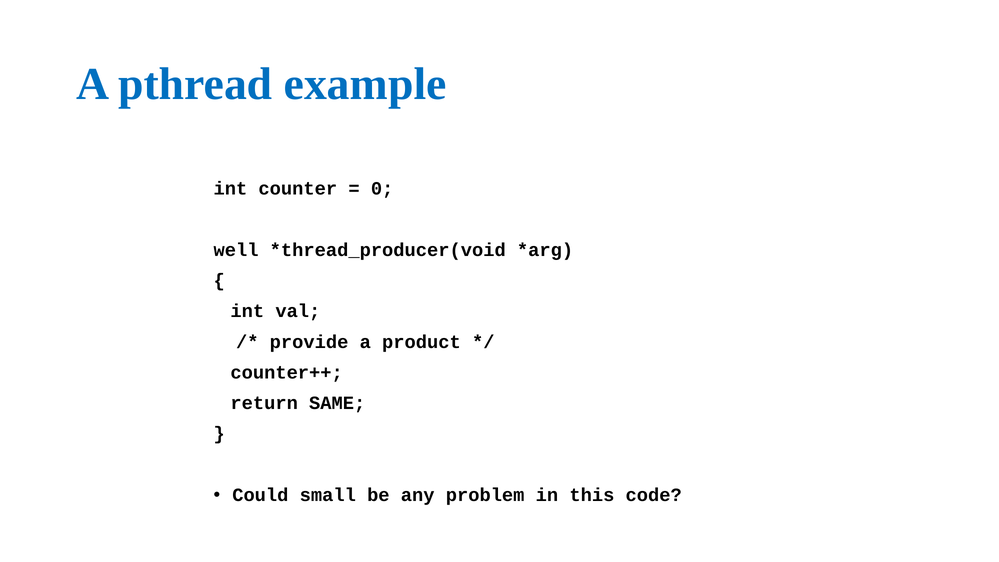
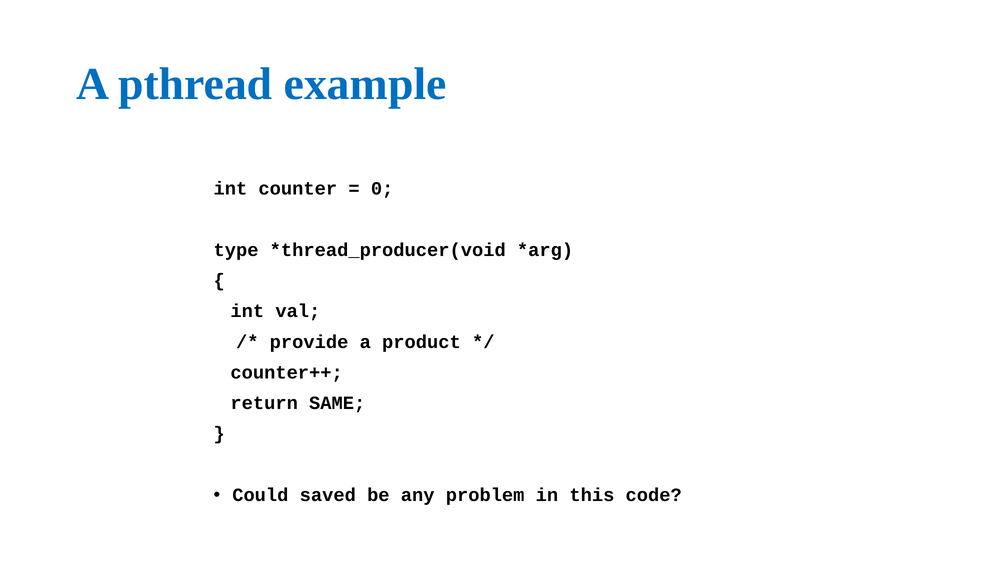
well: well -> type (236, 250)
small: small -> saved (328, 495)
